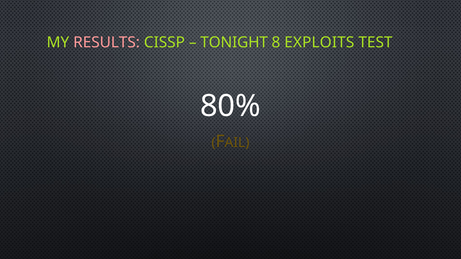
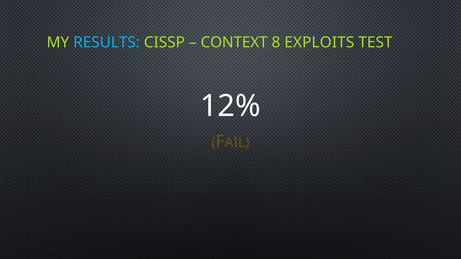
RESULTS colour: pink -> light blue (107, 42)
TONIGHT: TONIGHT -> CONTEXT (234, 42)
80%: 80% -> 12% (230, 106)
